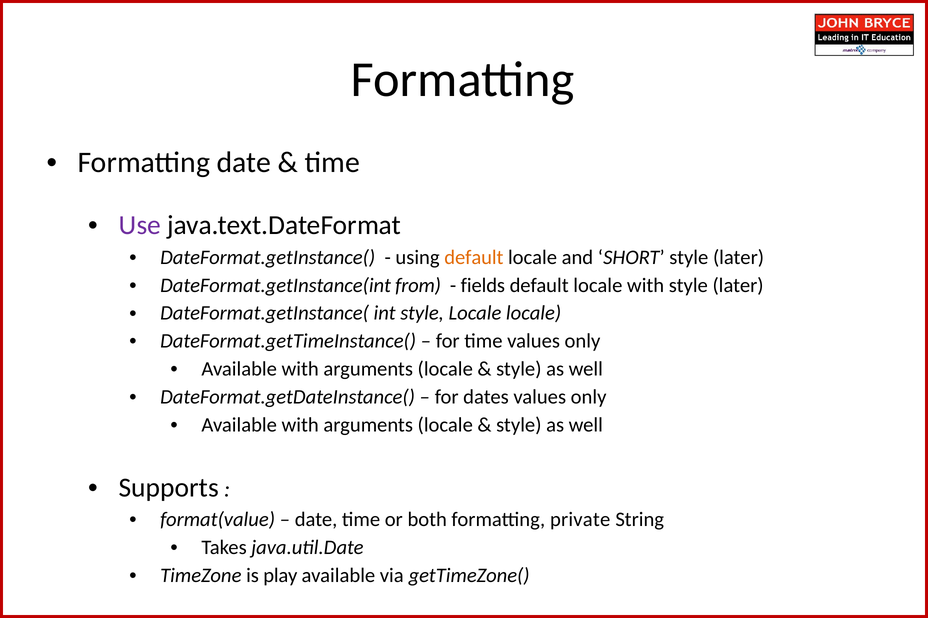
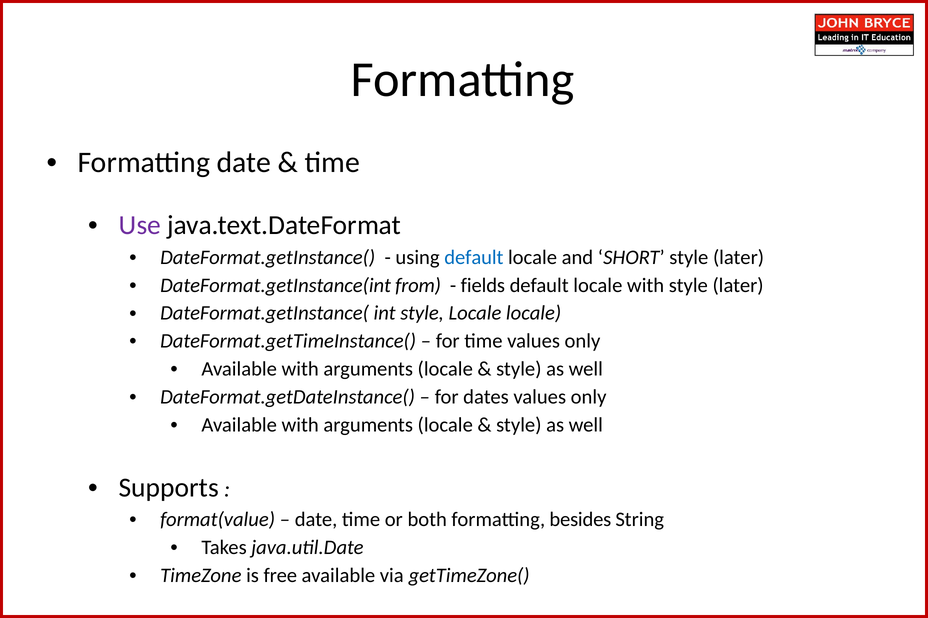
default colour: orange -> blue (474, 258)
private: private -> besides (580, 520)
play: play -> free (280, 576)
